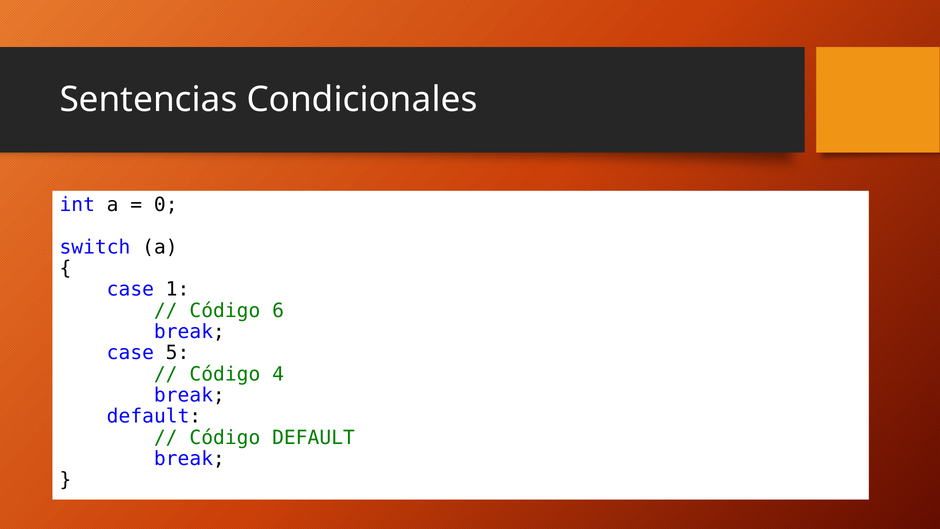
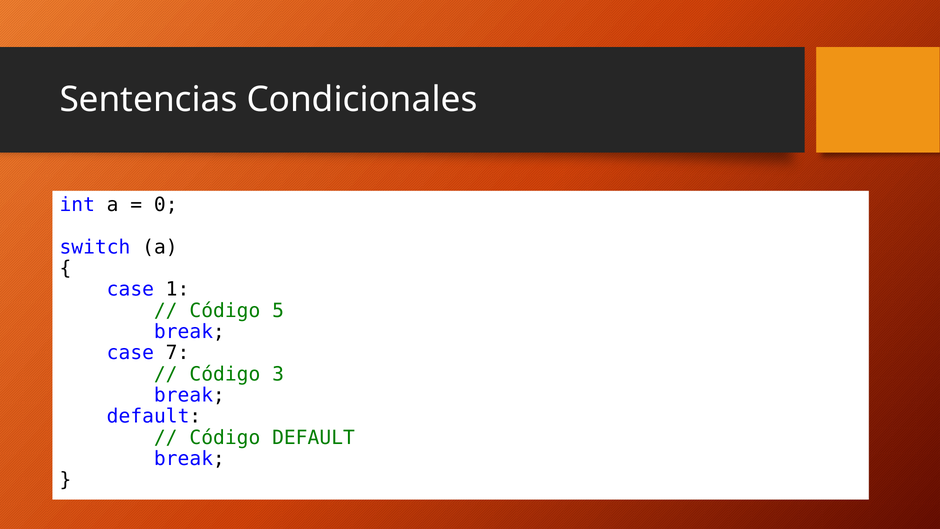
6: 6 -> 5 (278, 310)
5: 5 -> 7 (178, 353)
4: 4 -> 3 (278, 374)
